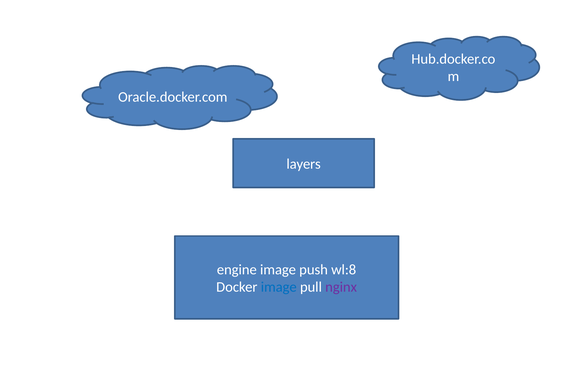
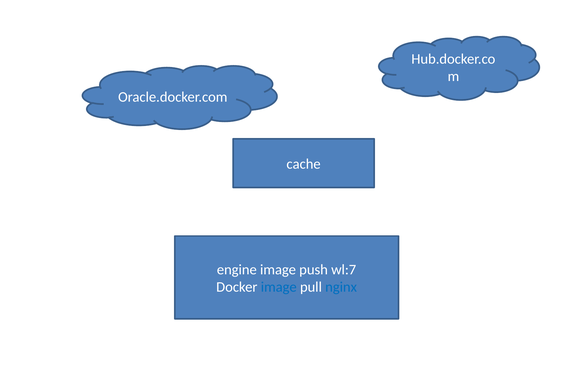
layers: layers -> cache (304, 164)
wl:8: wl:8 -> wl:7 (344, 269)
nginx colour: purple -> blue (341, 287)
